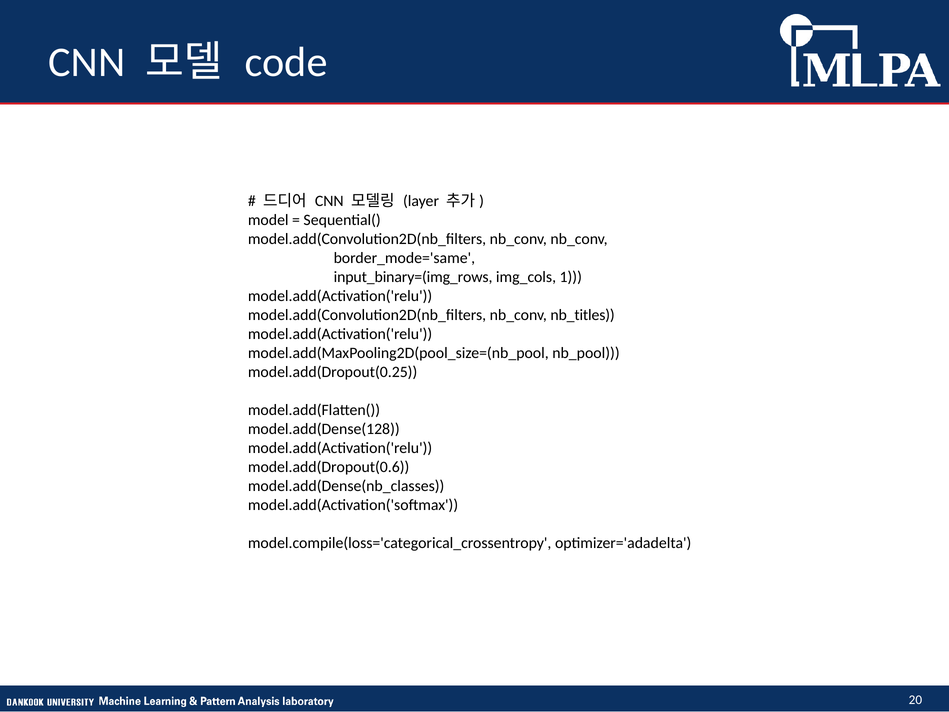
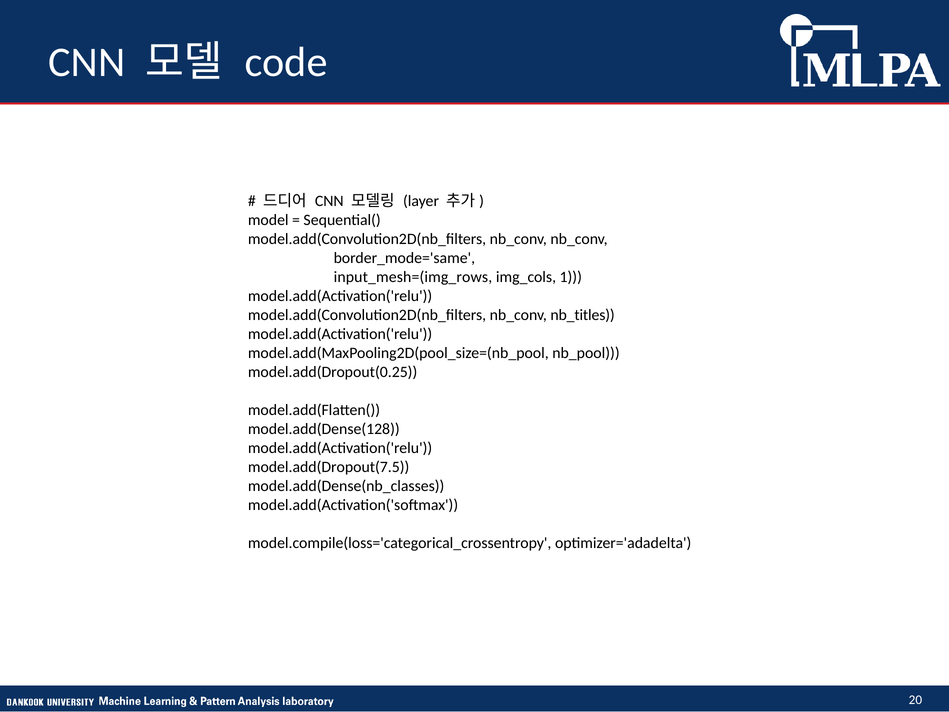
input_binary=(img_rows: input_binary=(img_rows -> input_mesh=(img_rows (413, 277)
model.add(Dropout(0.6: model.add(Dropout(0.6 -> model.add(Dropout(7.5 (329, 467)
